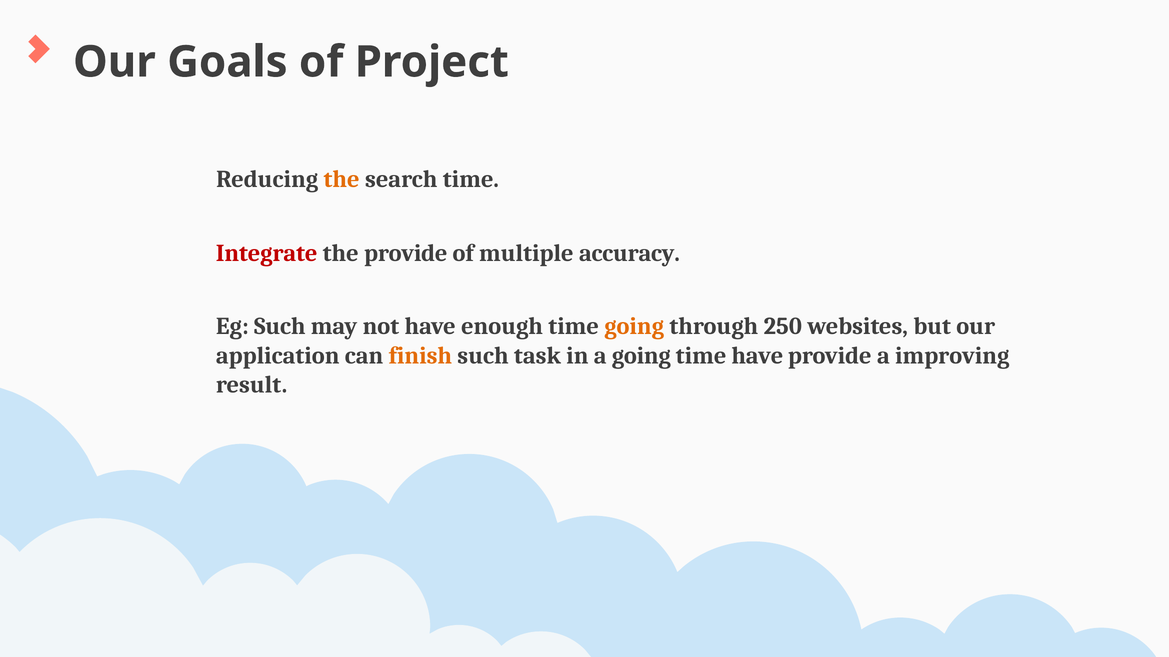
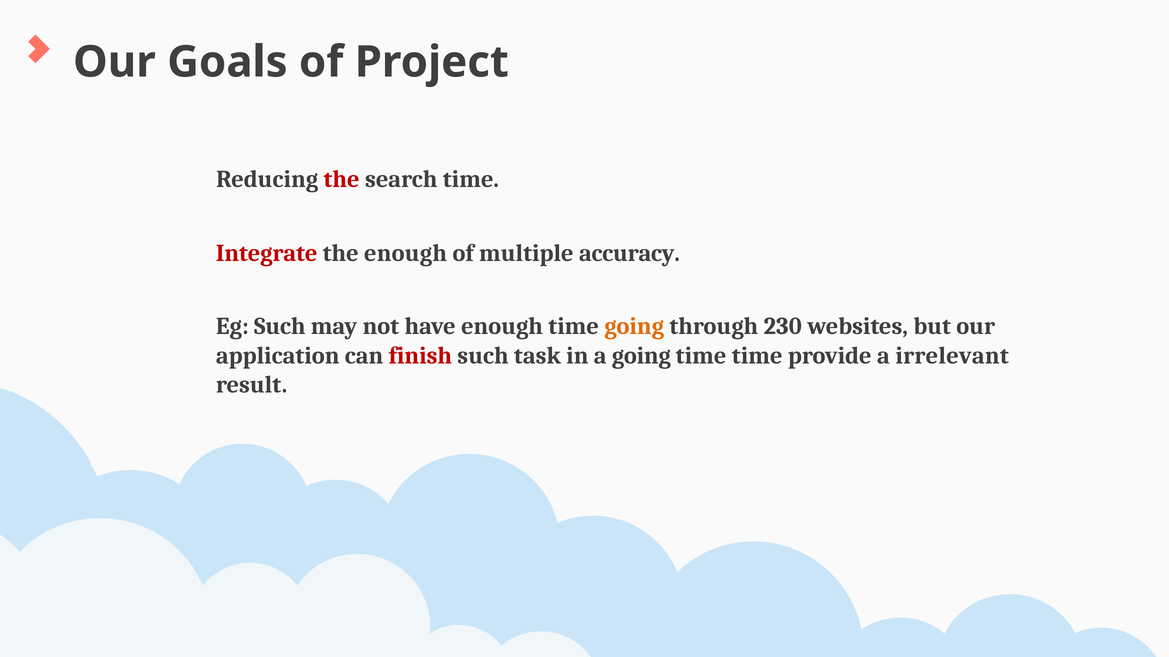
the colour: orange -> red (342, 179)
the provide: provide -> enough (406, 254)
250: 250 -> 230 (783, 327)
finish colour: orange -> red (420, 356)
time have: have -> time (757, 356)
improving: improving -> irrelevant (952, 356)
